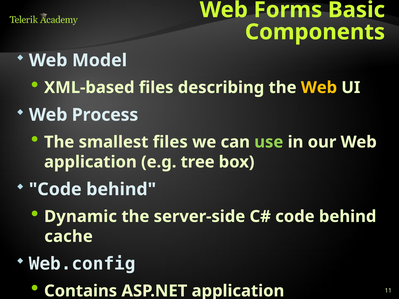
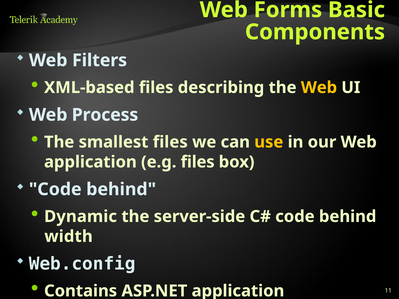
Model: Model -> Filters (100, 60)
use colour: light green -> yellow (269, 142)
e.g tree: tree -> files (198, 162)
cache: cache -> width (69, 237)
